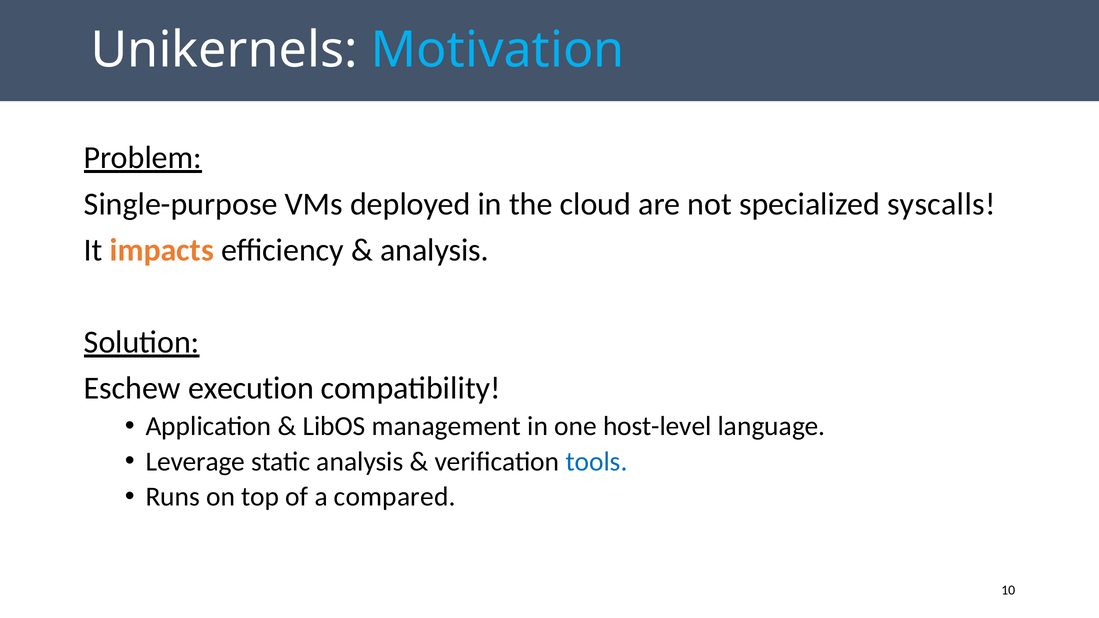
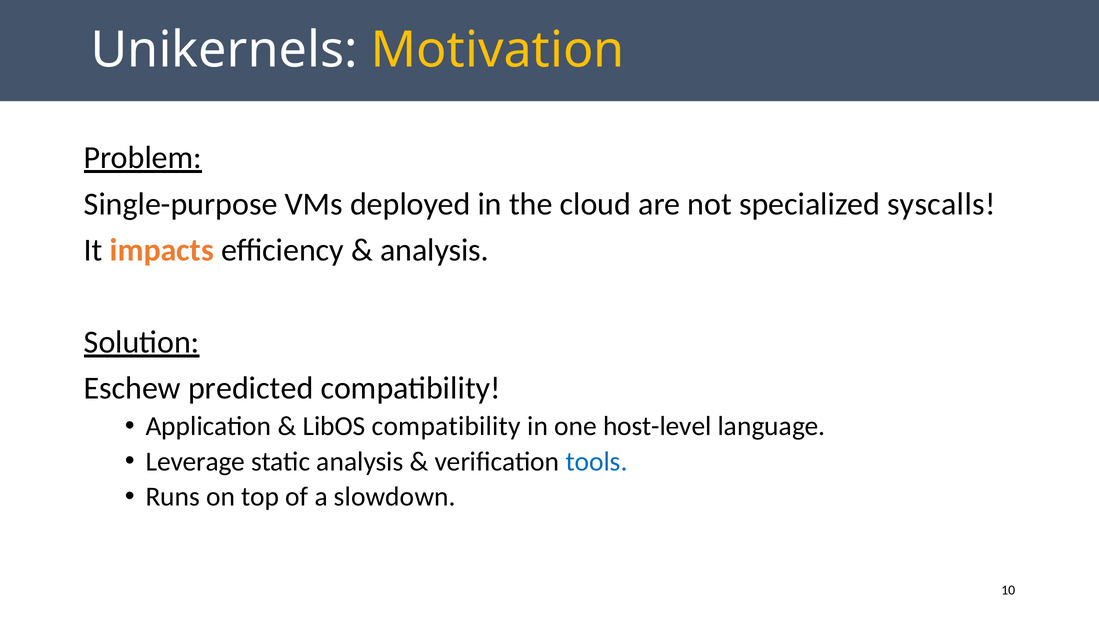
Motivation colour: light blue -> yellow (498, 50)
execution: execution -> predicted (251, 388)
LibOS management: management -> compatibility (446, 426)
compared: compared -> slowdown (395, 497)
